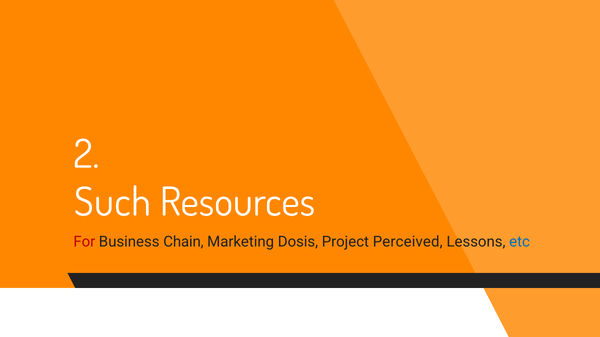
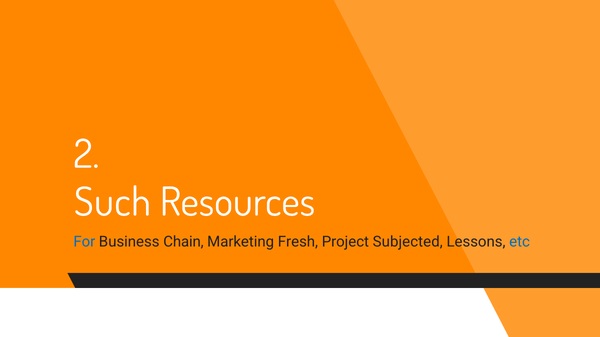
For colour: red -> blue (84, 242)
Dosis: Dosis -> Fresh (298, 242)
Perceived: Perceived -> Subjected (408, 242)
